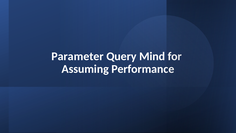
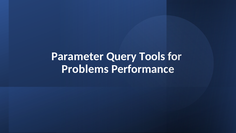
Mind: Mind -> Tools (152, 56)
Assuming: Assuming -> Problems (85, 69)
